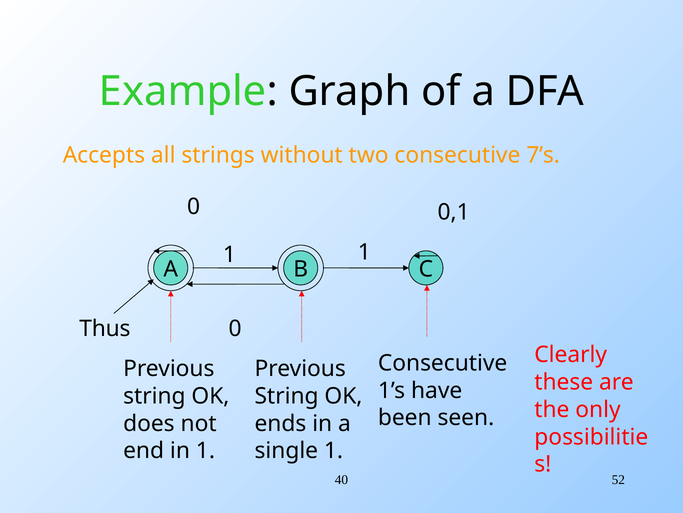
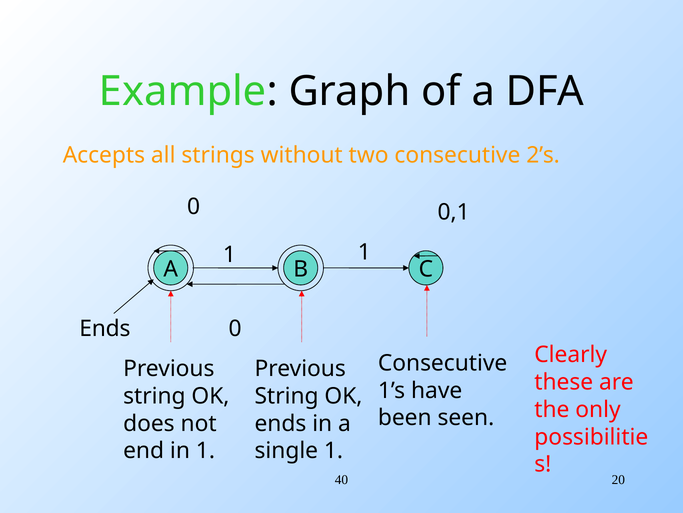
7’s: 7’s -> 2’s (543, 155)
Thus: Thus -> Ends (105, 328)
52: 52 -> 20 (618, 479)
